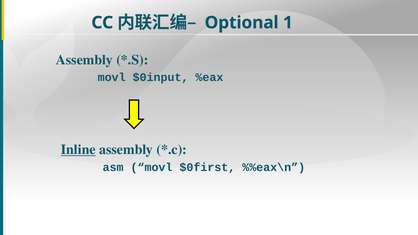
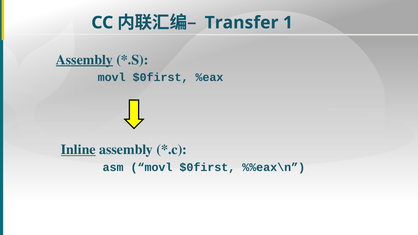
Optional: Optional -> Transfer (242, 23)
Assembly underline: none -> present (84, 60)
$0input: $0input -> $0first (161, 77)
